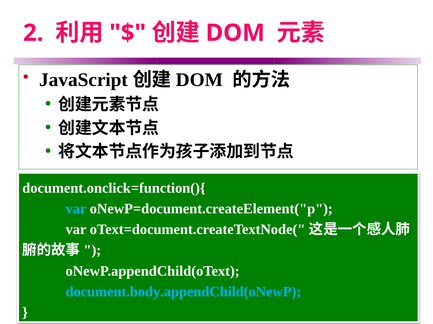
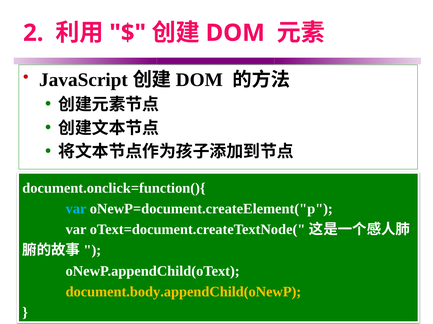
document.body.appendChild(oNewP colour: light blue -> yellow (183, 292)
